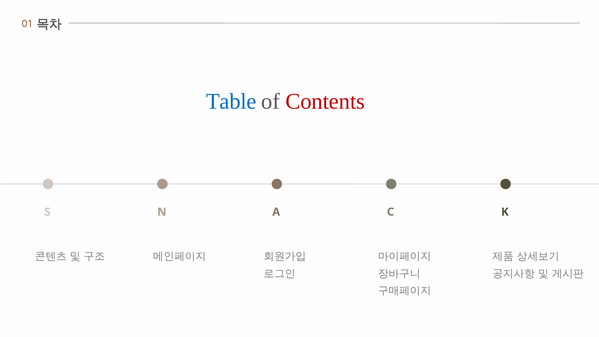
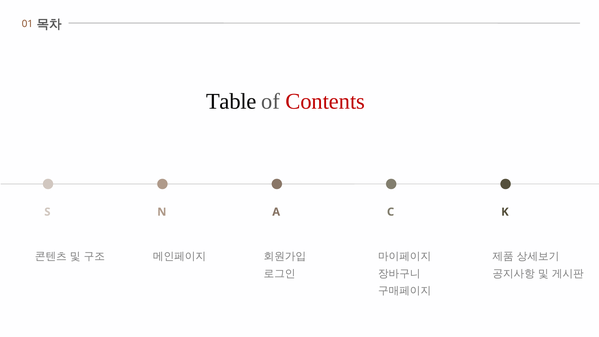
Table colour: blue -> black (231, 101)
